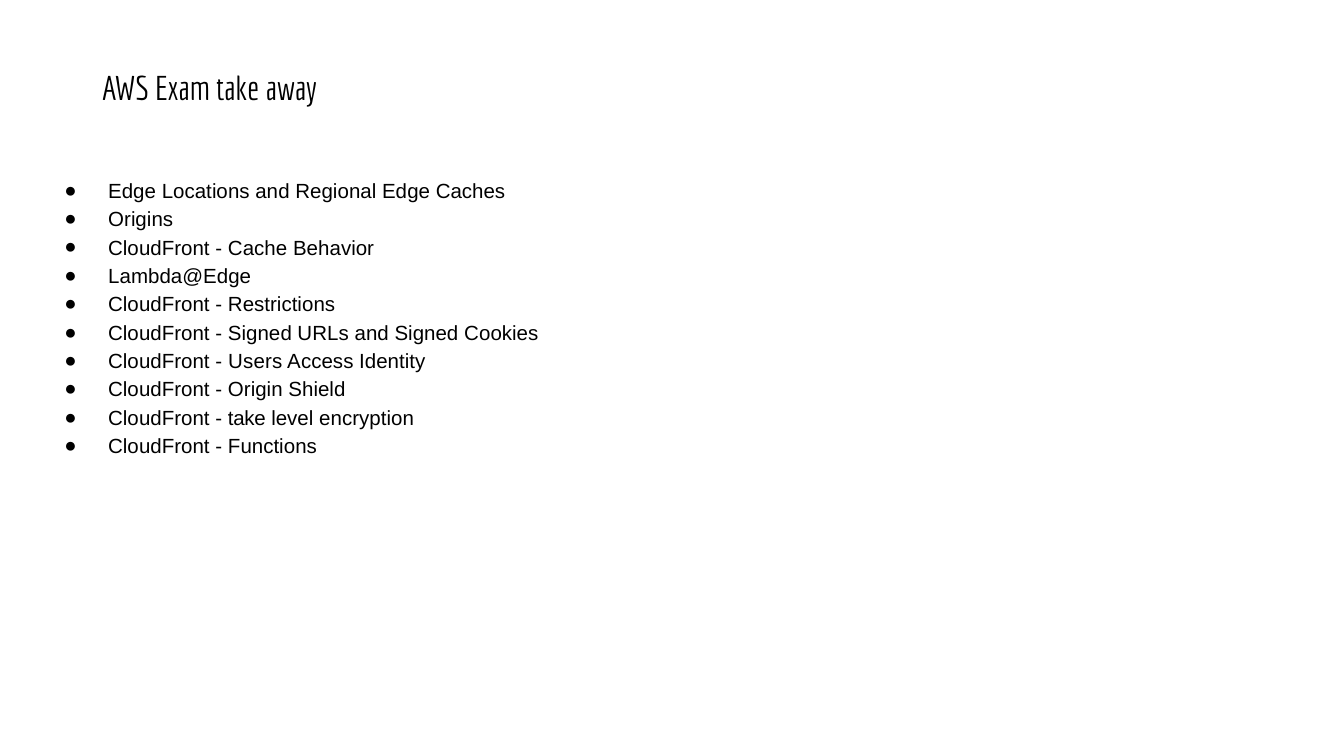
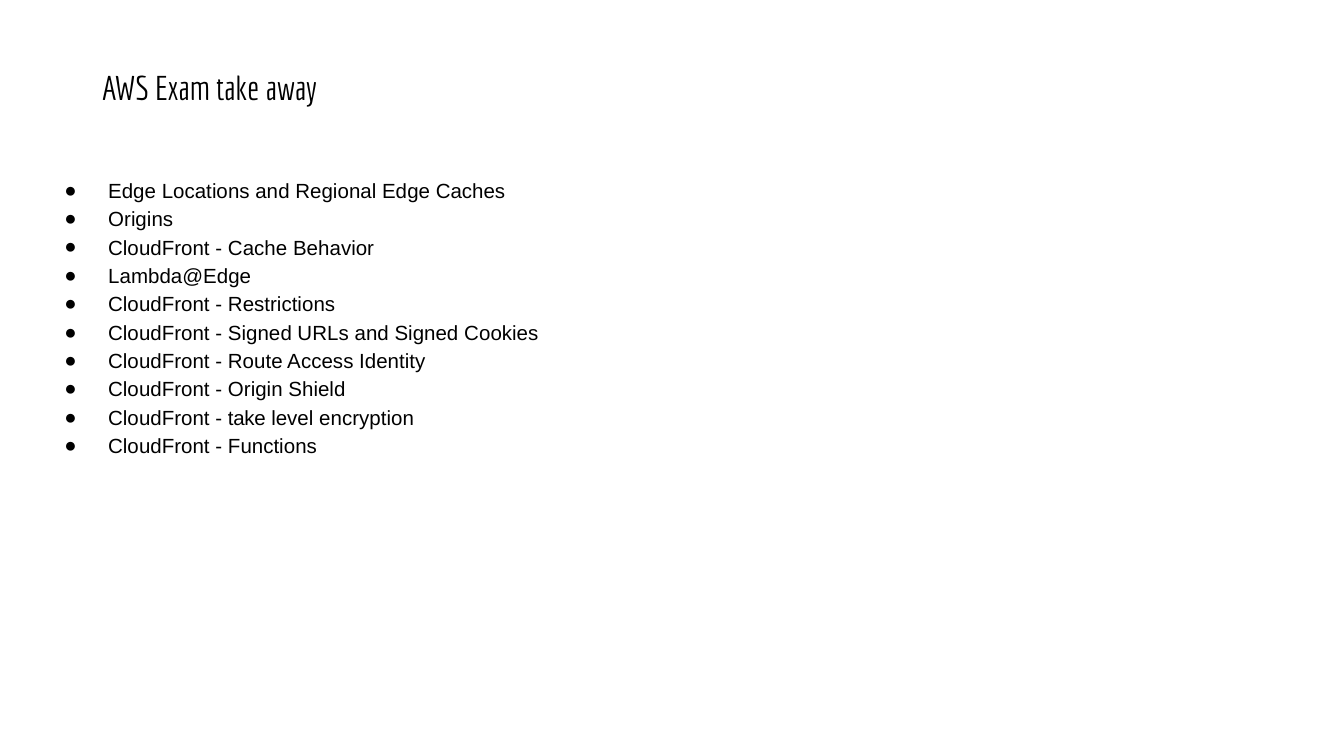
Users: Users -> Route (255, 362)
